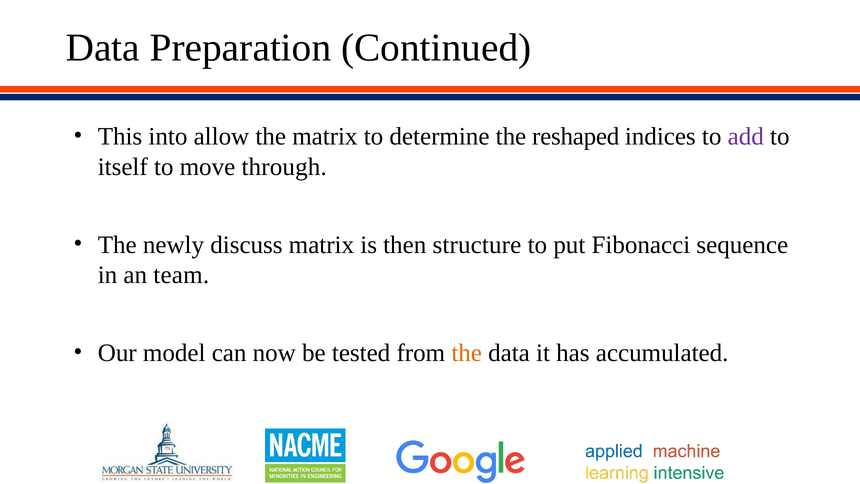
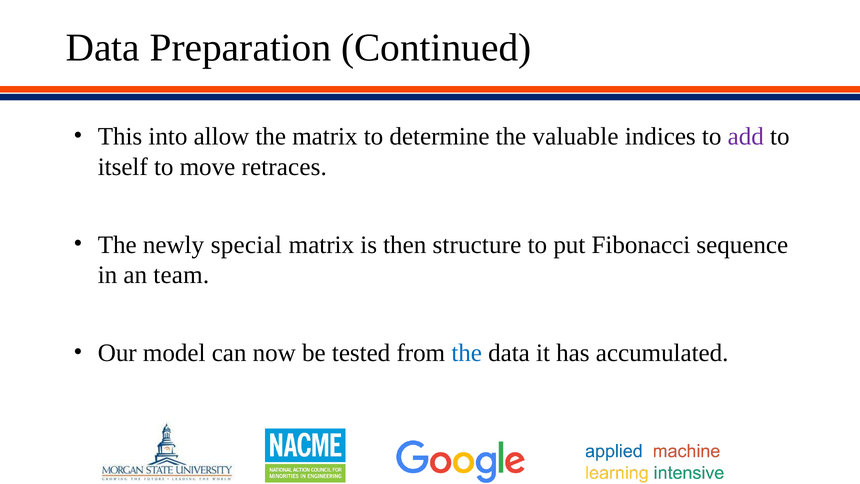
reshaped: reshaped -> valuable (576, 137)
through: through -> retraces (284, 167)
discuss: discuss -> special (246, 245)
the colour: orange -> blue (467, 353)
